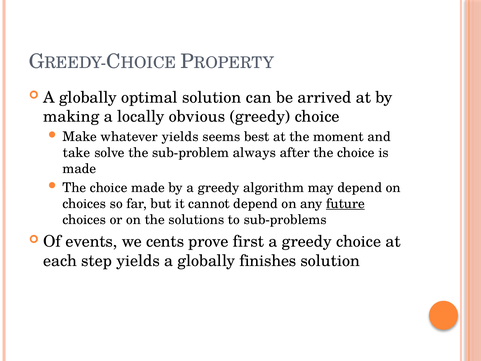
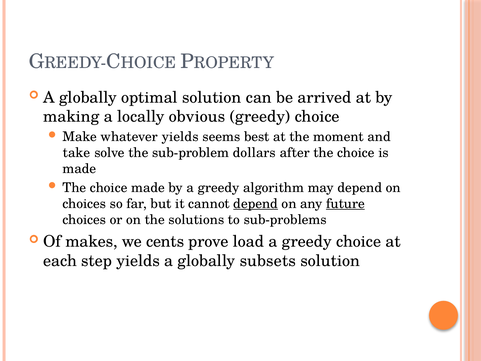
always: always -> dollars (254, 153)
depend underline: none -> present (256, 204)
events: events -> makes (91, 241)
first: first -> load (249, 241)
finishes: finishes -> subsets (268, 261)
